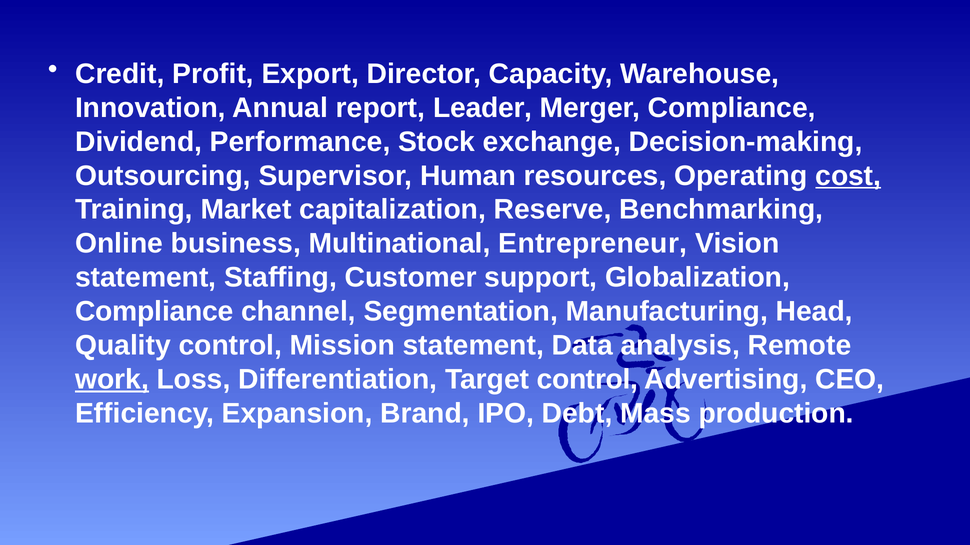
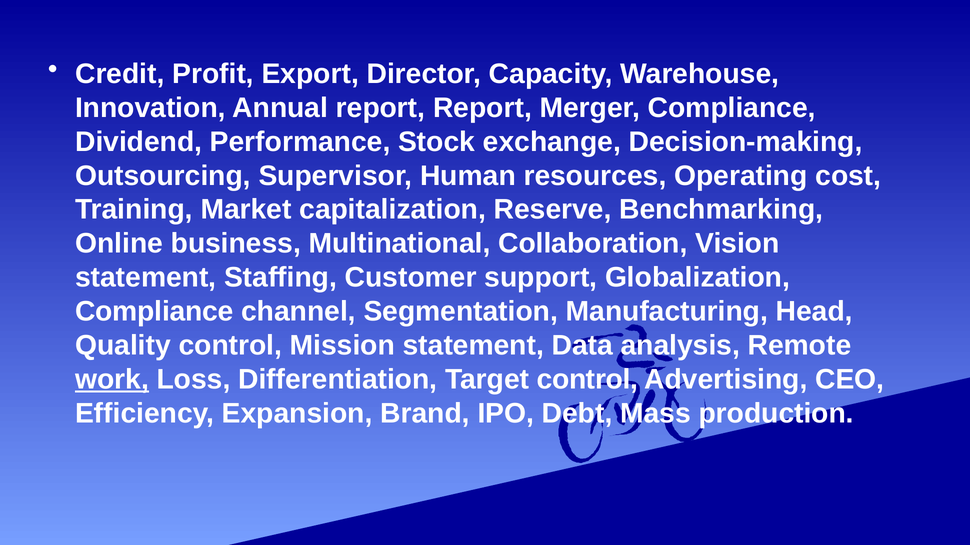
report Leader: Leader -> Report (482, 108)
cost underline: present -> none (848, 176)
Entrepreneur: Entrepreneur -> Collaboration (593, 244)
